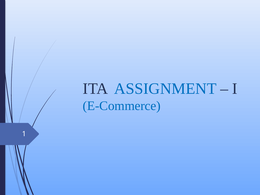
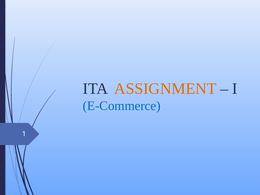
ASSIGNMENT colour: blue -> orange (165, 89)
